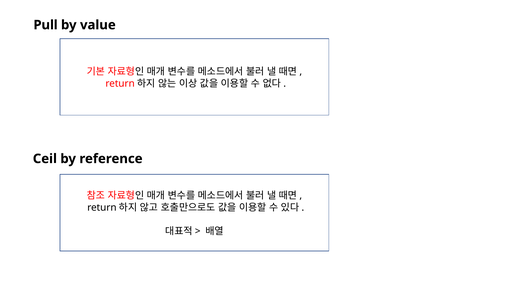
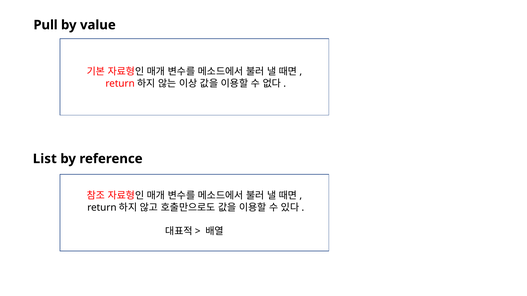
Ceil: Ceil -> List (45, 159)
